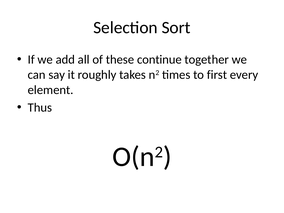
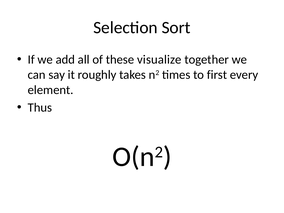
continue: continue -> visualize (159, 60)
